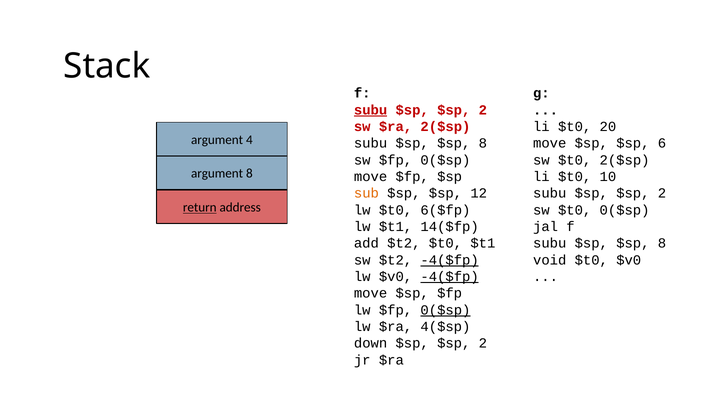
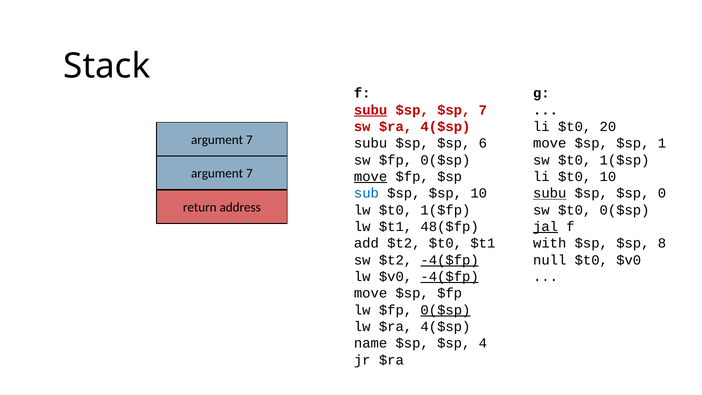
2: 2 -> 7 (483, 110)
sw $ra 2($sp: 2($sp -> 4($sp (445, 127)
4: 4 -> 7 (249, 140)
8: 8 -> 6 (483, 143)
6: 6 -> 1 (662, 143)
$t0 2($sp: 2($sp -> 1($sp (625, 160)
8: 8 -> 7 (249, 174)
move underline: none -> present (371, 177)
sub colour: orange -> blue (366, 193)
$sp 12: 12 -> 10 (479, 193)
subu underline: none -> present (550, 193)
2: 2 -> 0 (662, 193)
return underline: present -> none (200, 207)
6($fp: 6($fp -> 1($fp (445, 210)
14($fp: 14($fp -> 48($fp (450, 227)
jal underline: none -> present (546, 227)
subu: subu -> with (550, 243)
void: void -> null (550, 260)
down: down -> name (371, 343)
2: 2 -> 4 (483, 343)
